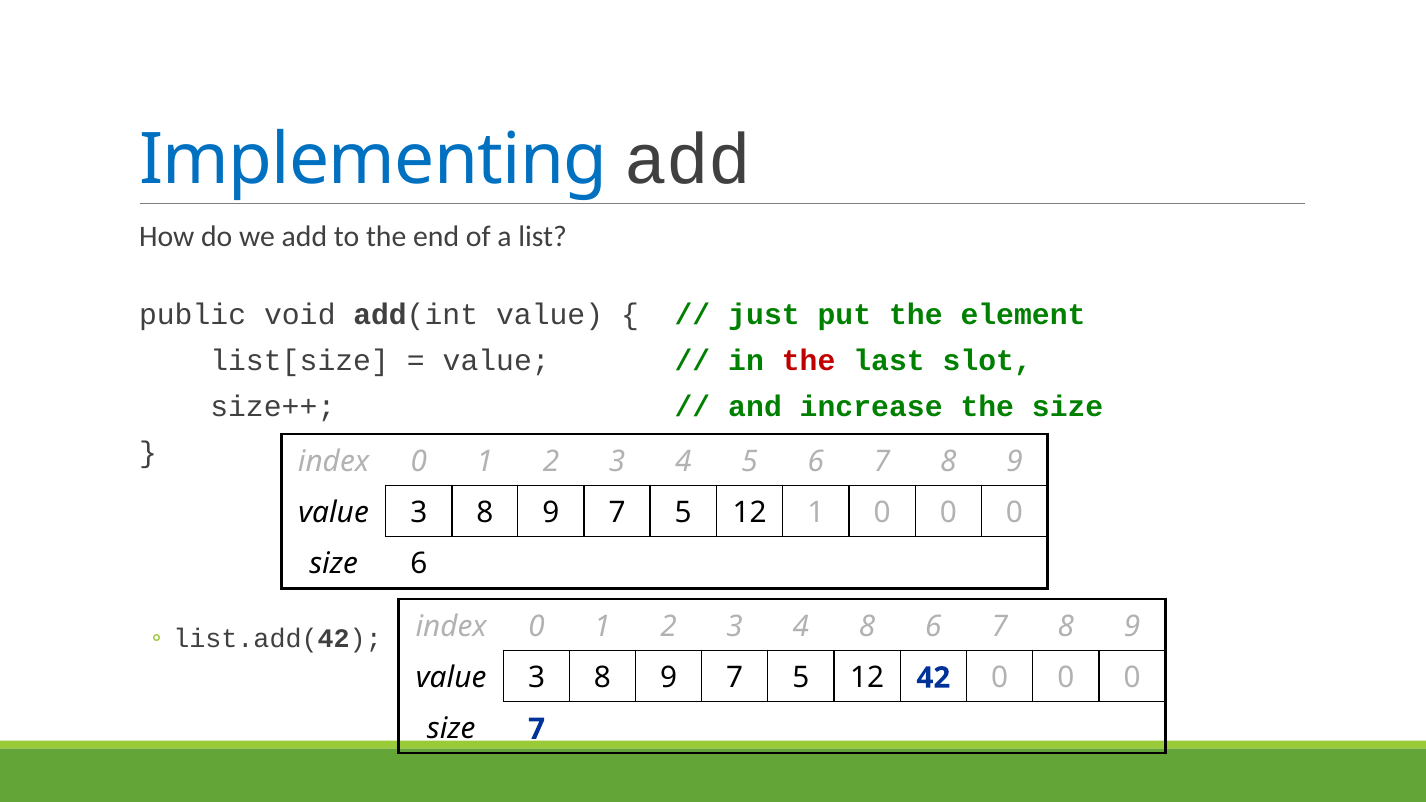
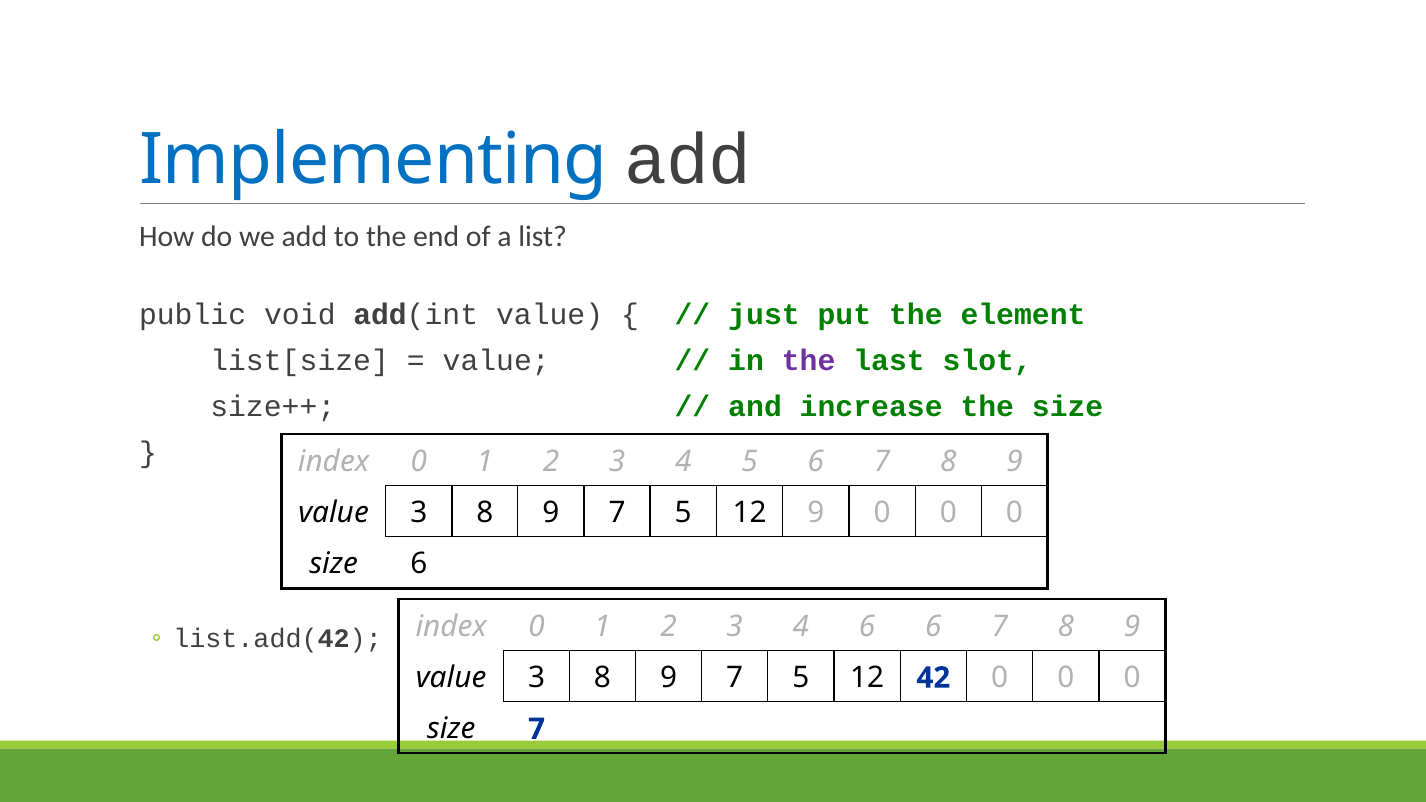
the colour: red -> purple (809, 361)
12 1: 1 -> 9 (816, 513)
4 8: 8 -> 6 (867, 626)
